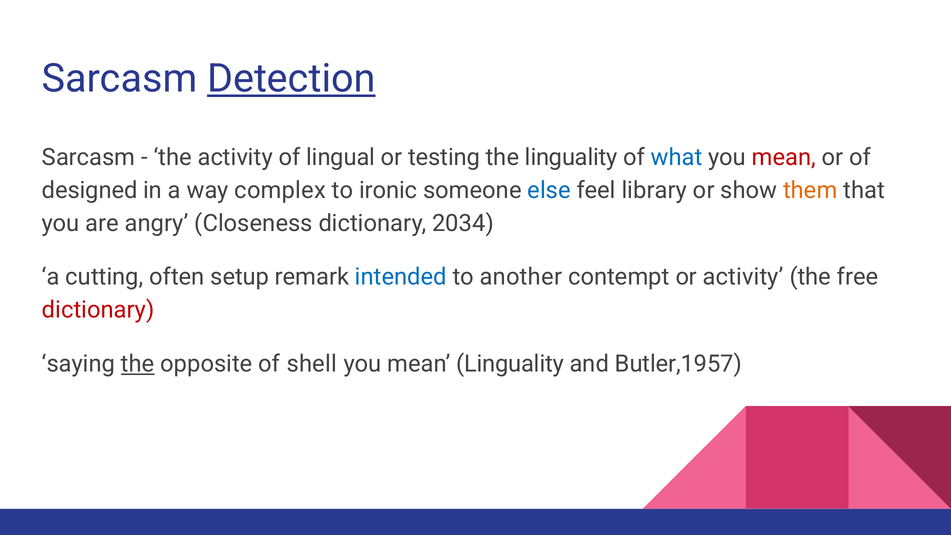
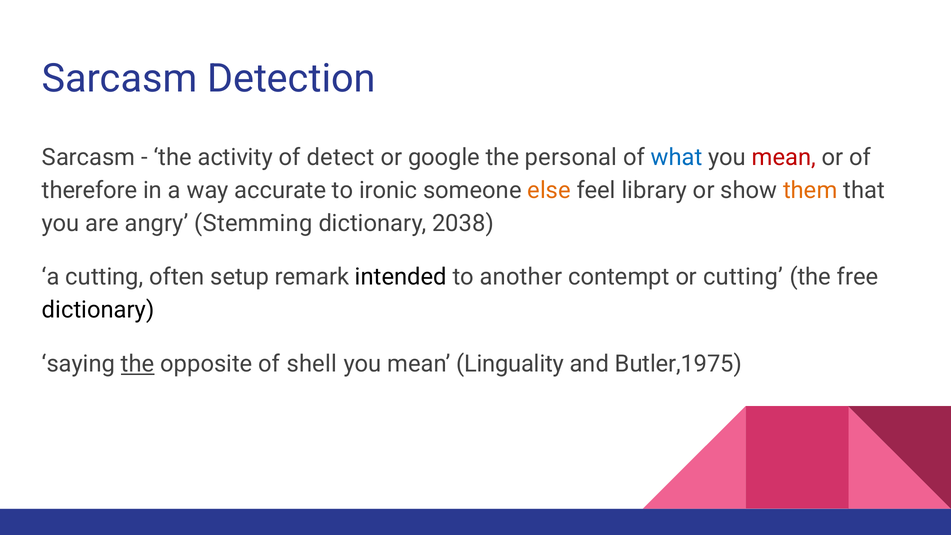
Detection underline: present -> none (291, 79)
lingual: lingual -> detect (340, 158)
testing: testing -> google (444, 158)
the linguality: linguality -> personal (571, 158)
designed: designed -> therefore (90, 190)
complex: complex -> accurate (280, 190)
else colour: blue -> orange (549, 190)
Closeness: Closeness -> Stemming (253, 223)
2034: 2034 -> 2038 (463, 223)
intended colour: blue -> black (401, 277)
or activity: activity -> cutting (743, 277)
dictionary colour: red -> black (98, 310)
Butler,1957: Butler,1957 -> Butler,1975 (678, 364)
